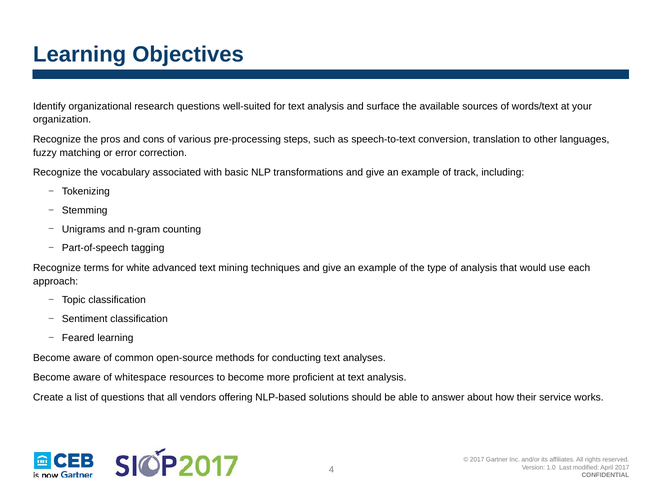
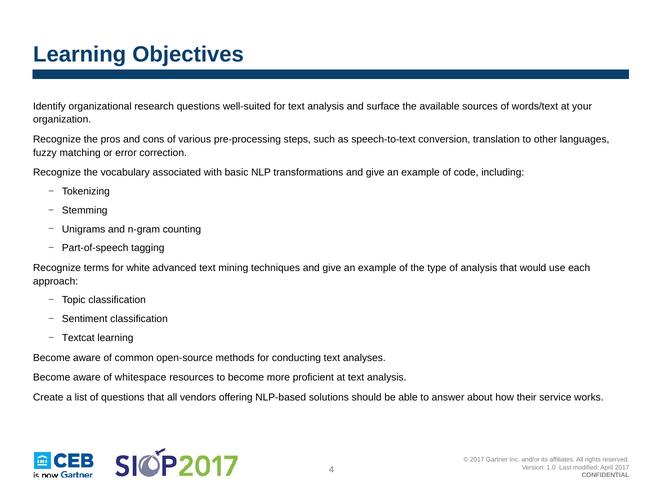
track: track -> code (466, 172)
Feared: Feared -> Textcat (78, 338)
